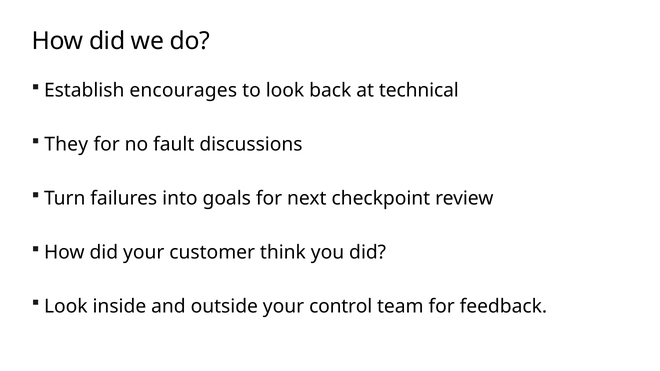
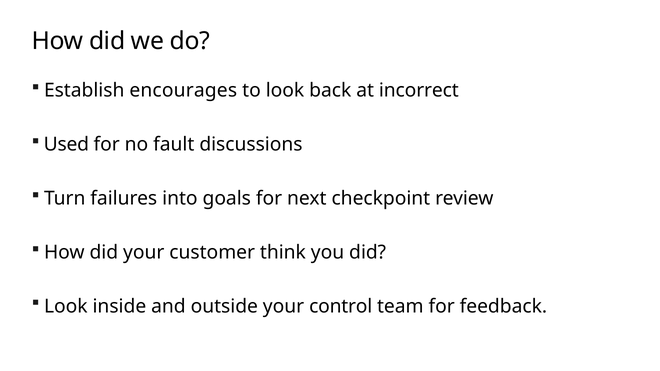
technical: technical -> incorrect (419, 91)
They: They -> Used (66, 145)
